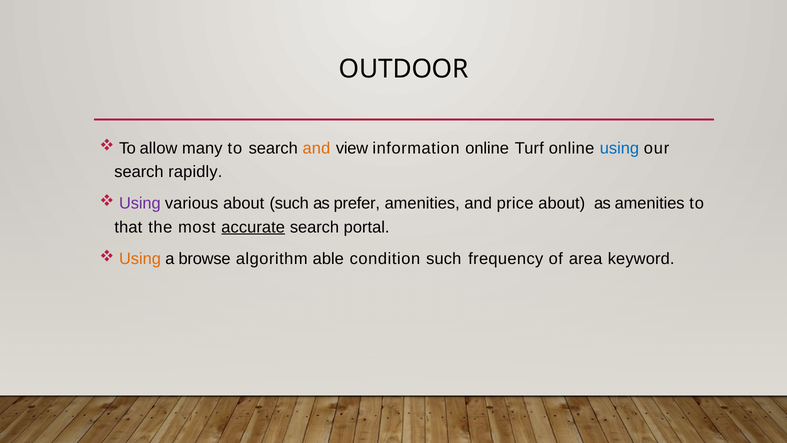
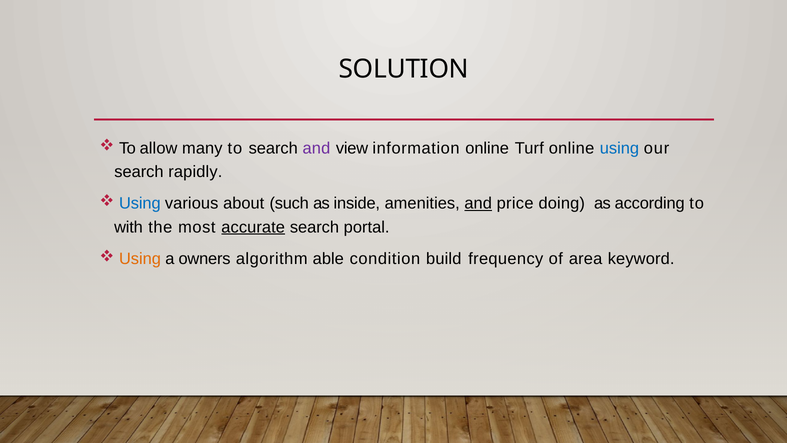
OUTDOOR: OUTDOOR -> SOLUTION (404, 69)
and colour: orange -> purple (316, 148)
Using colour: purple -> blue (140, 203)
prefer: prefer -> inside (357, 203)
and underline: none -> present (478, 203)
price about: about -> doing (562, 203)
as amenities: amenities -> according (650, 203)
that: that -> with (129, 227)
browse: browse -> owners (205, 259)
condition such: such -> build (444, 259)
